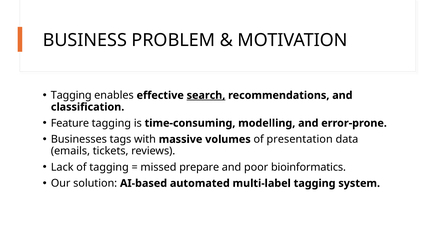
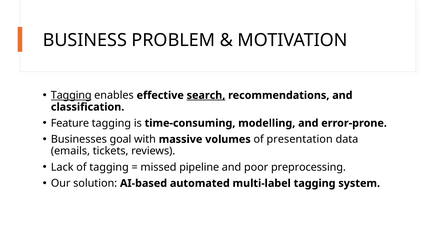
Tagging underline: none -> present (71, 95)
tags: tags -> goal (120, 139)
prepare: prepare -> pipeline (199, 167)
bioinformatics: bioinformatics -> preprocessing (308, 167)
